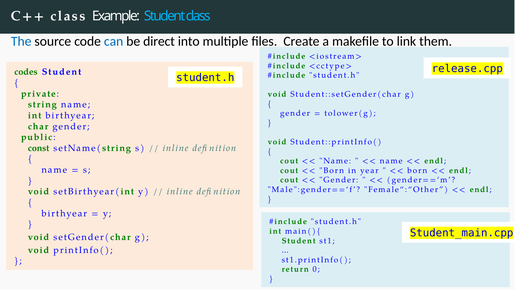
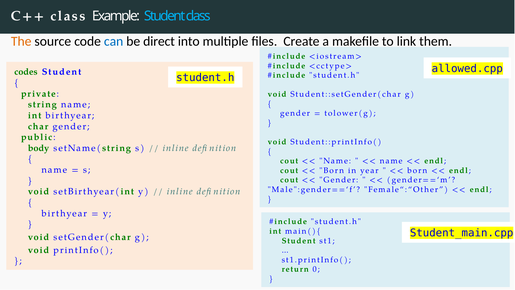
The colour: blue -> orange (21, 41)
release.cpp: release.cpp -> allowed.cpp (467, 69)
const: const -> body (39, 148)
